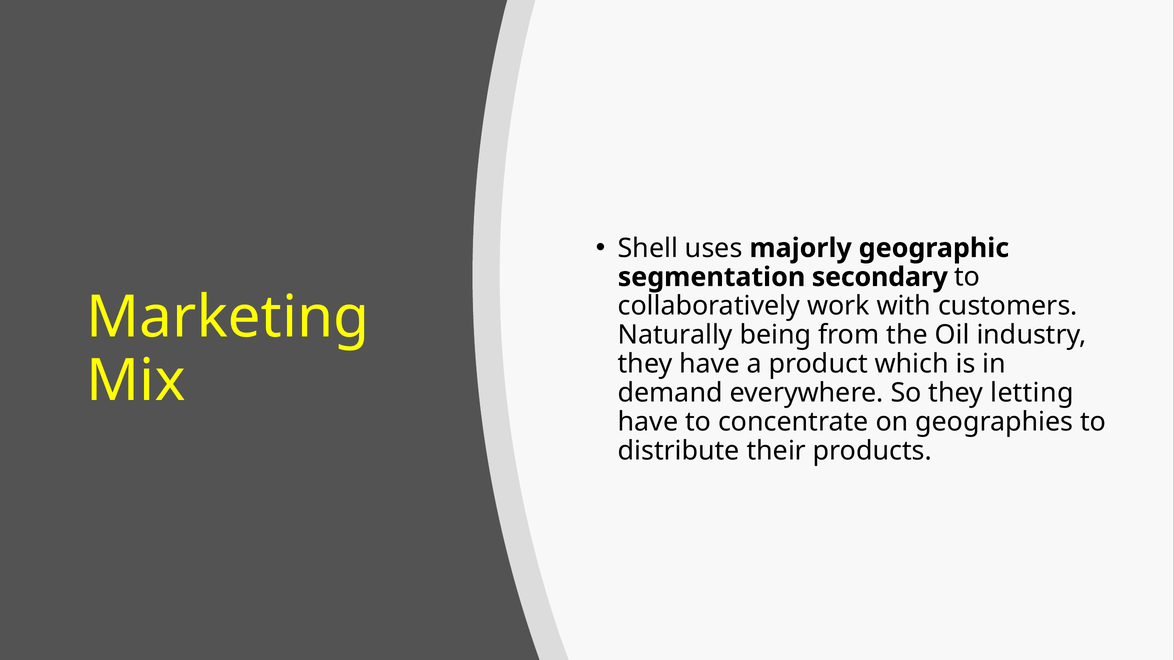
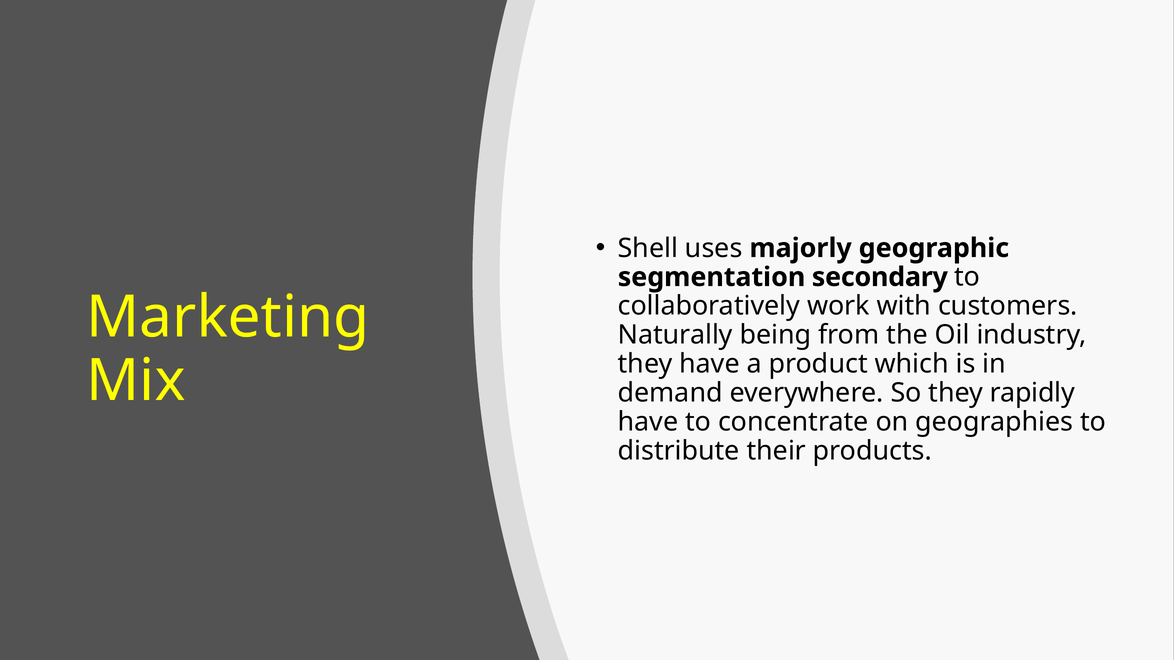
letting: letting -> rapidly (1032, 393)
